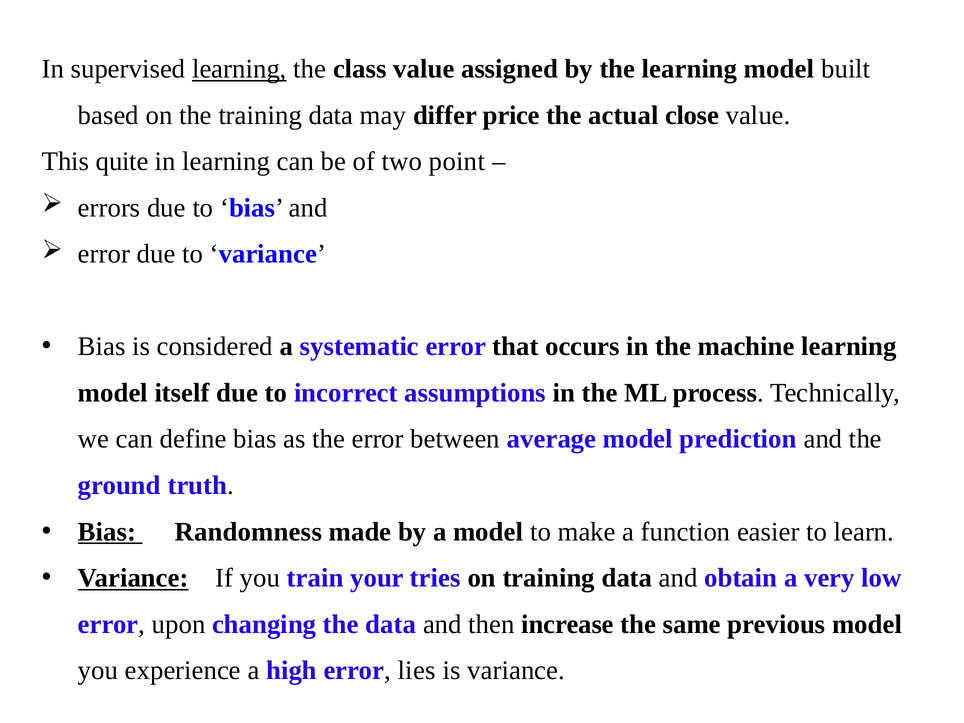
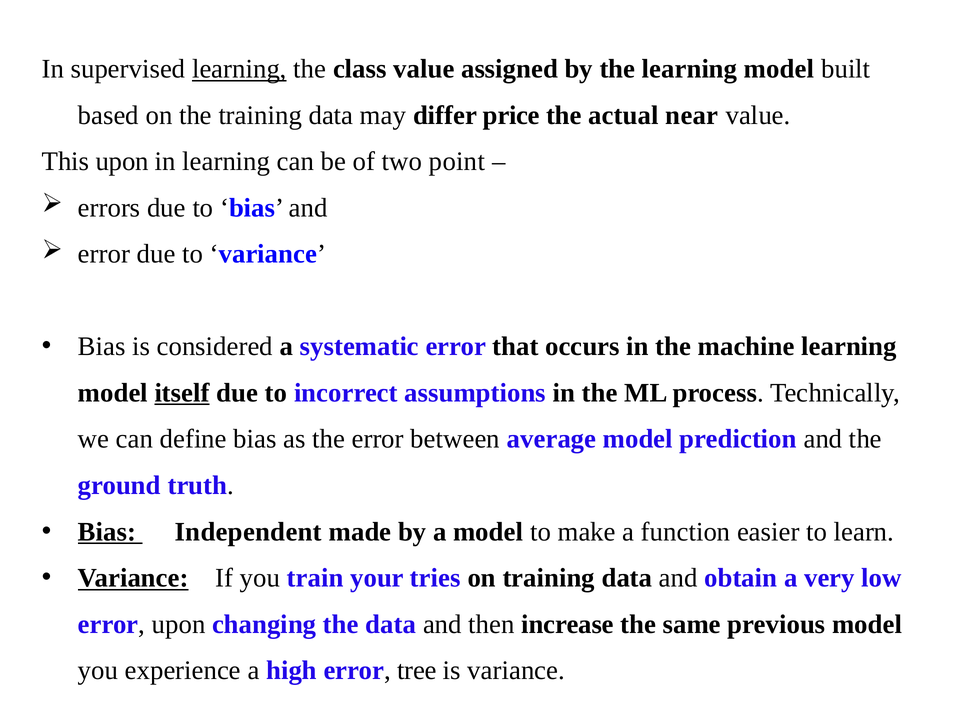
close: close -> near (692, 115)
This quite: quite -> upon (122, 162)
itself underline: none -> present (182, 393)
Randomness: Randomness -> Independent (248, 532)
lies: lies -> tree (417, 670)
